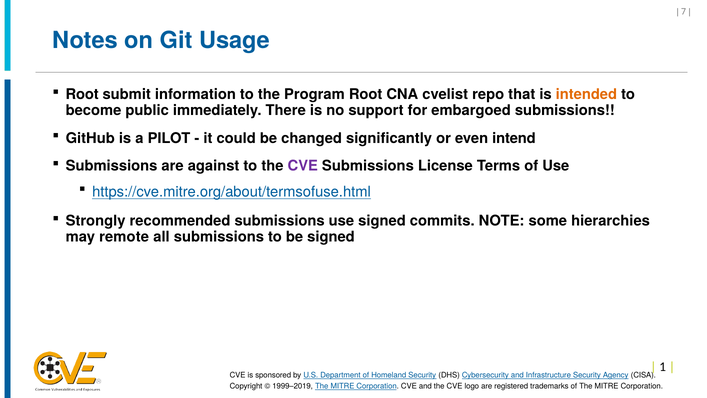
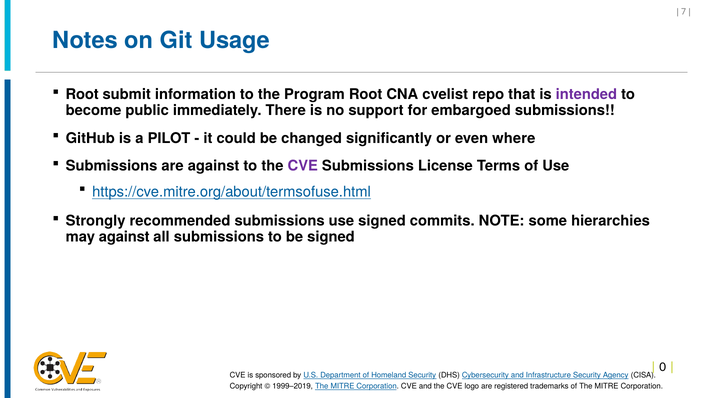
intended colour: orange -> purple (586, 95)
intend: intend -> where (514, 138)
may remote: remote -> against (124, 237)
1: 1 -> 0 (663, 367)
